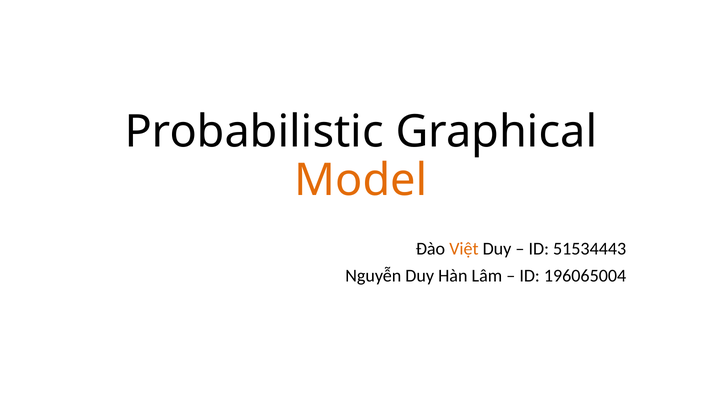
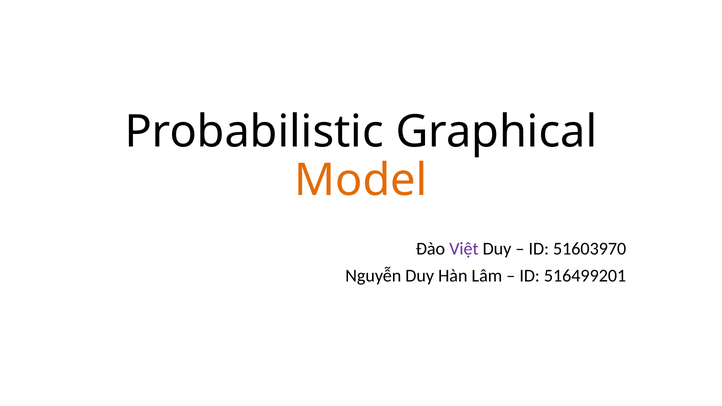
Việt colour: orange -> purple (464, 249)
51534443: 51534443 -> 51603970 (590, 249)
196065004: 196065004 -> 516499201 (585, 276)
